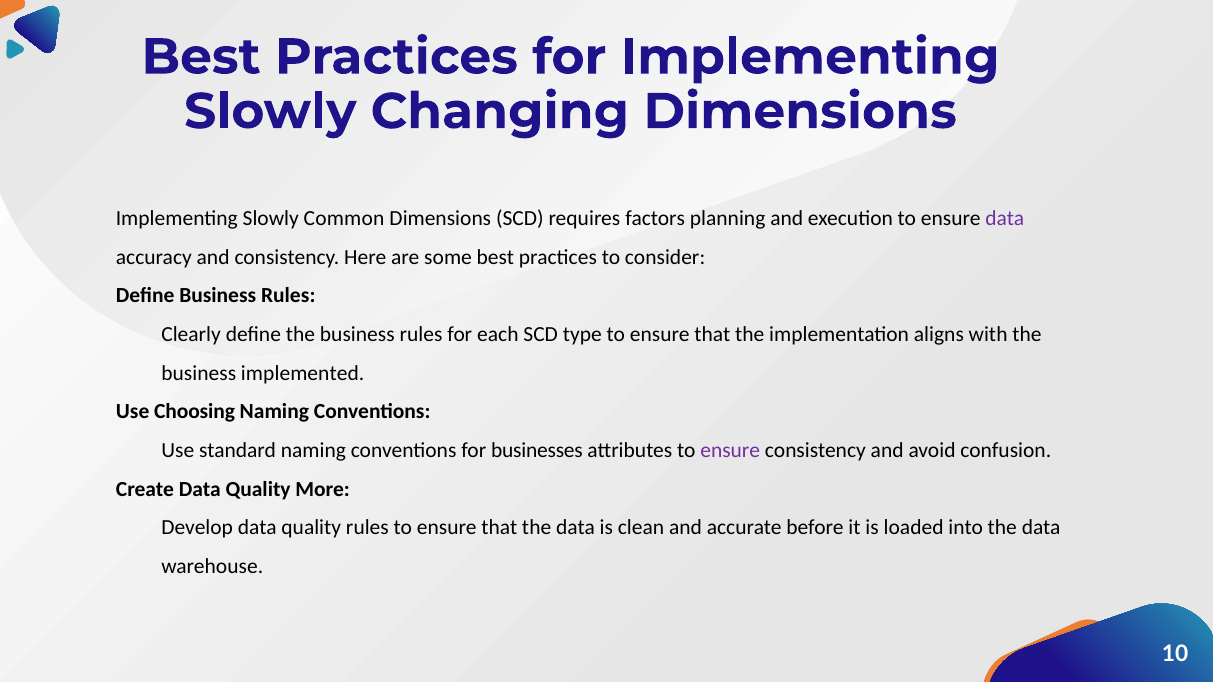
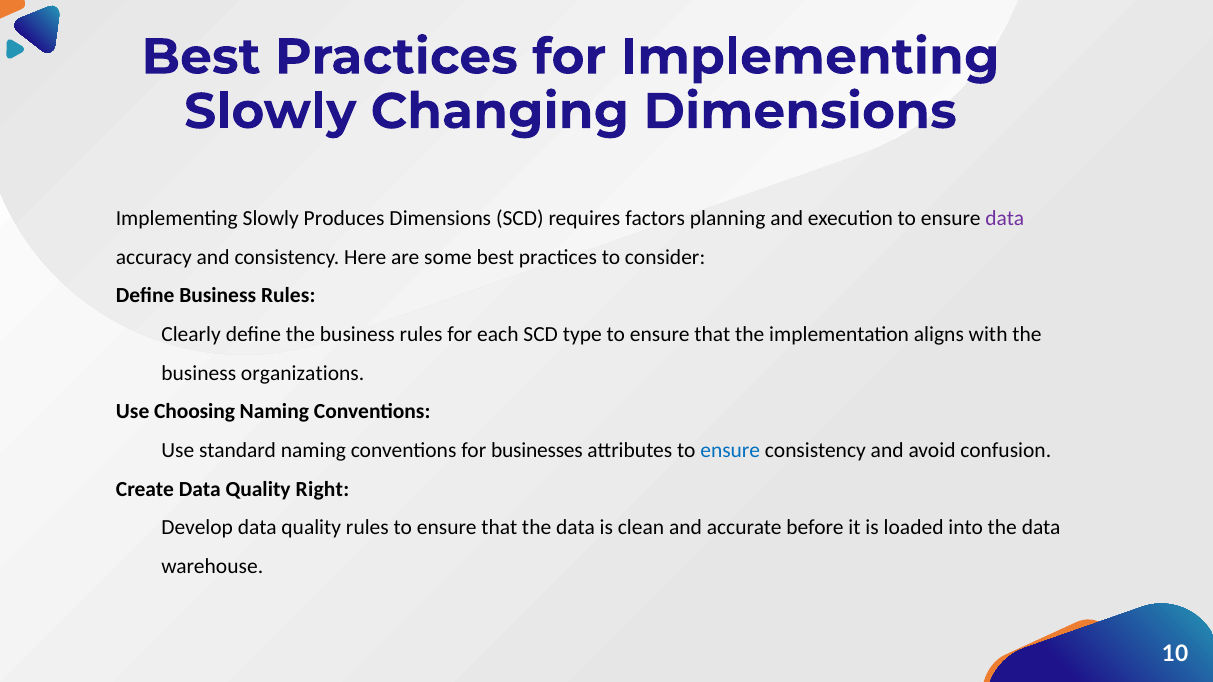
Common: Common -> Produces (344, 218)
implemented: implemented -> organizations (303, 373)
ensure colour: purple -> blue (730, 451)
More: More -> Right (322, 489)
